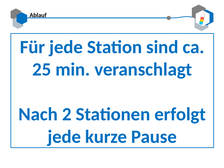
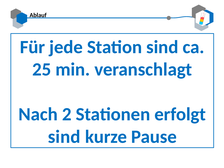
jede: jede -> sind (64, 137)
